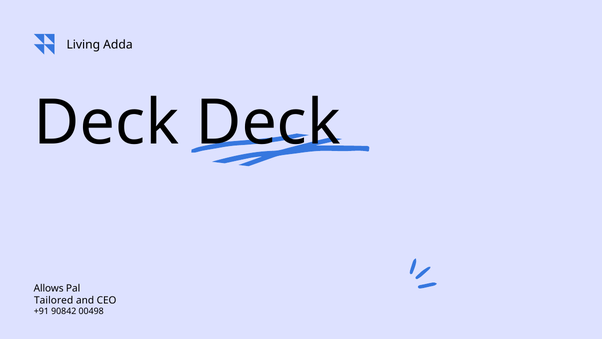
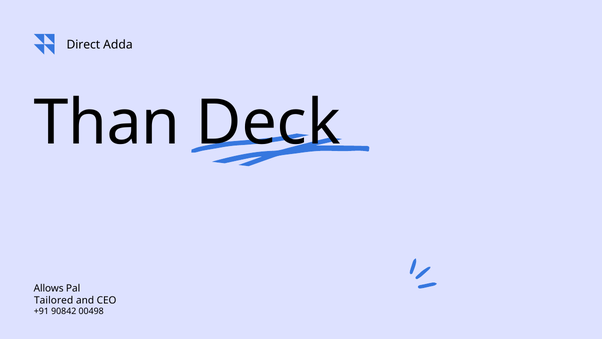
Living: Living -> Direct (83, 45)
Deck: Deck -> Than (107, 123)
